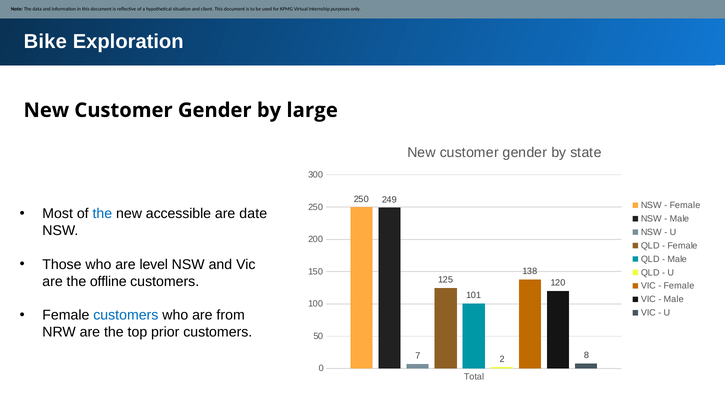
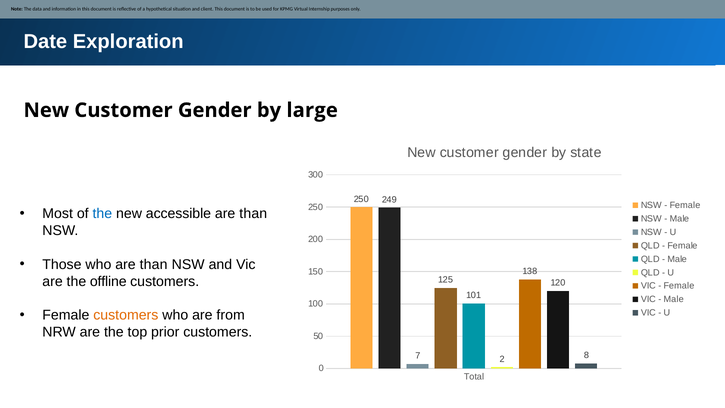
Bike: Bike -> Date (45, 42)
date: date -> than (253, 214)
who are level: level -> than (154, 264)
customers colour: blue -> orange (126, 315)
